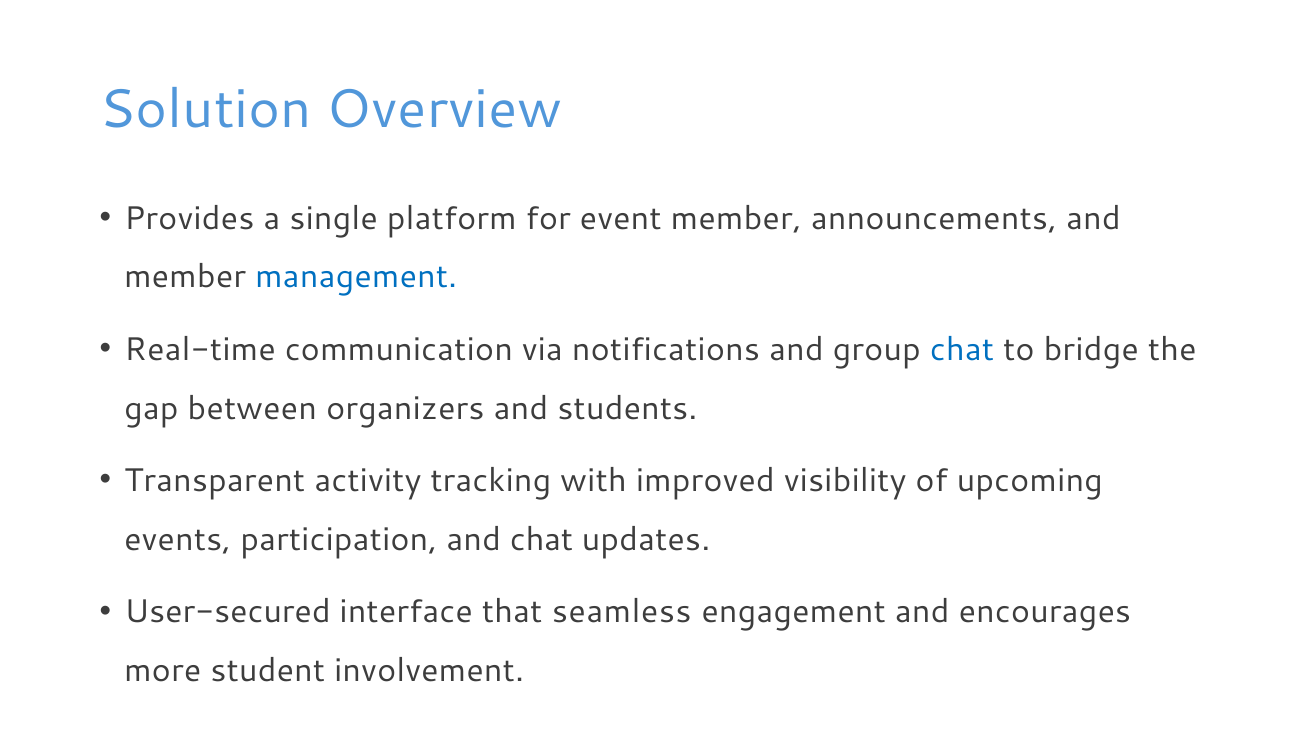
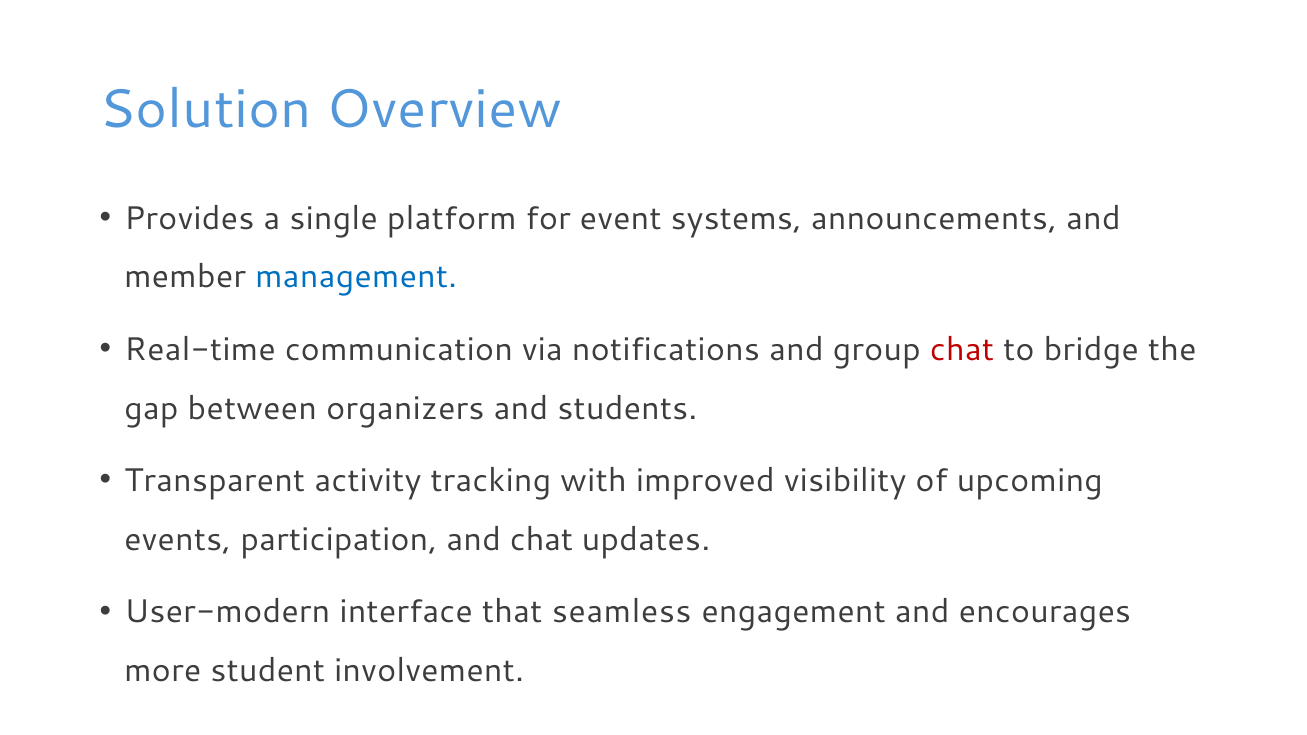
event member: member -> systems (736, 218)
chat colour: blue -> red (962, 350)
User-secured: User-secured -> User-modern (227, 612)
